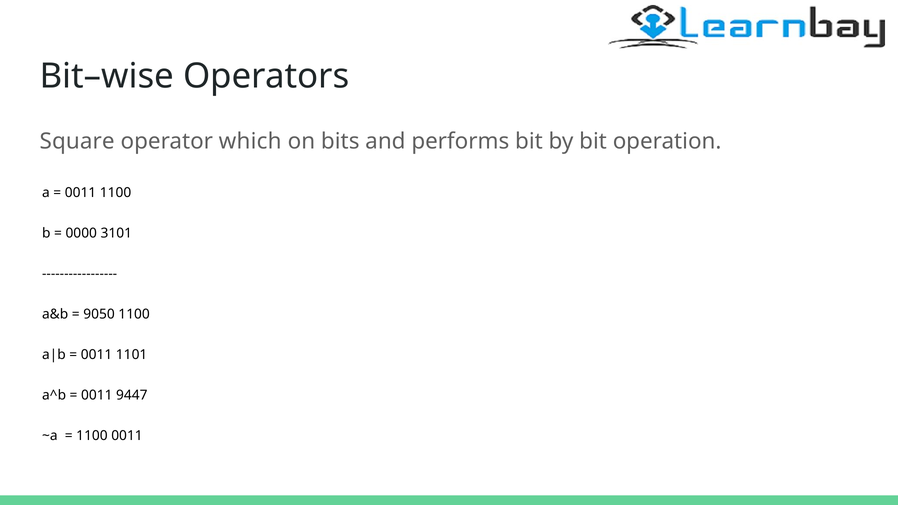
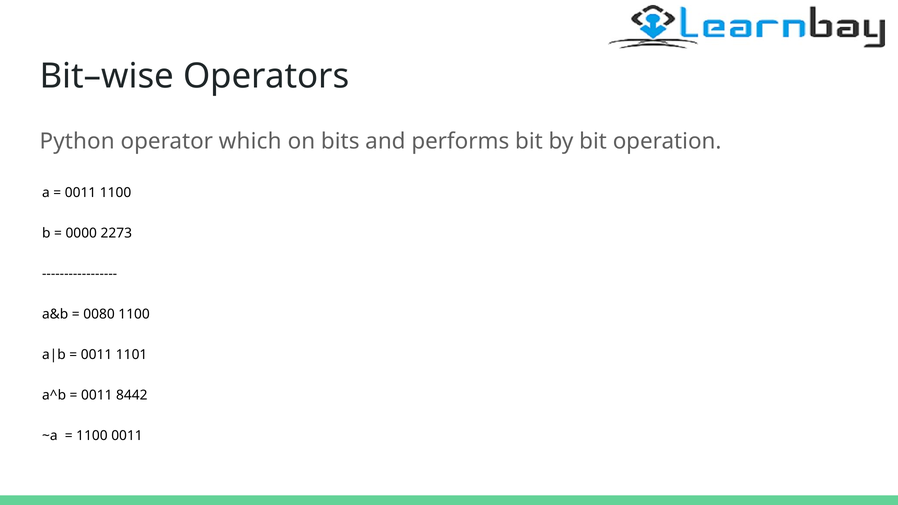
Square: Square -> Python (77, 141)
3101: 3101 -> 2273 (116, 233)
9050: 9050 -> 0080 (99, 314)
9447: 9447 -> 8442 (132, 395)
